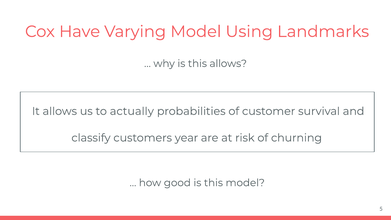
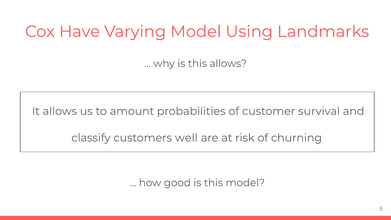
actually: actually -> amount (132, 111)
year: year -> well (186, 138)
